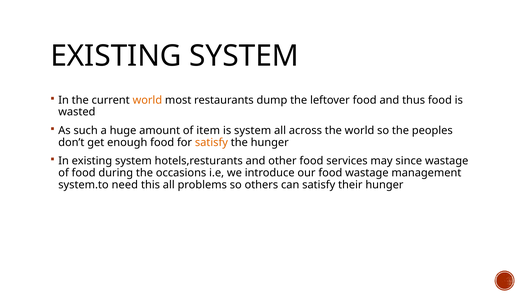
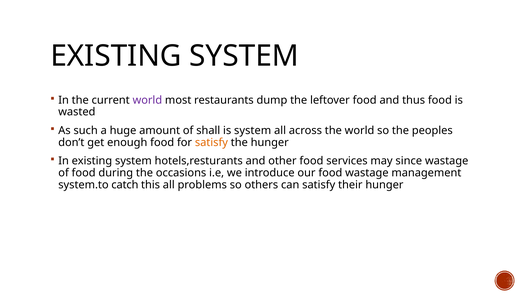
world colour: orange -> purple (147, 100)
item: item -> shall (208, 130)
need: need -> catch (125, 185)
